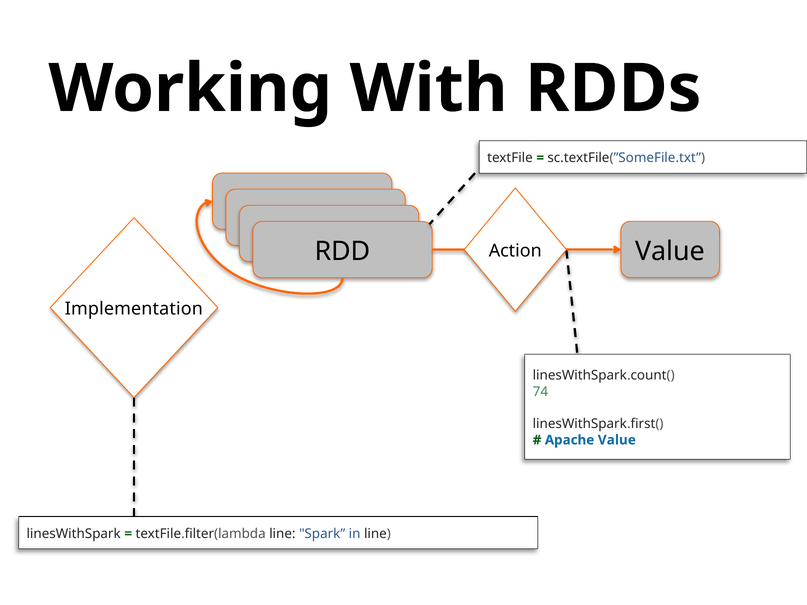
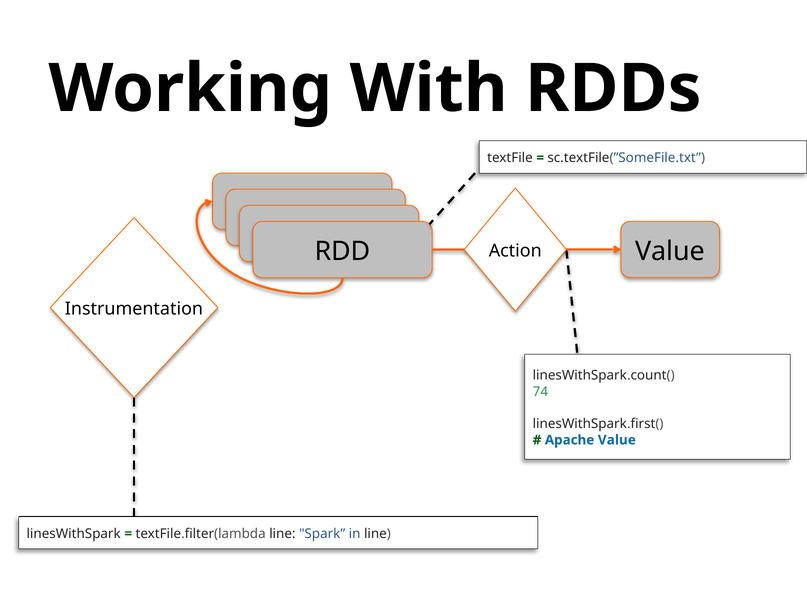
Implementation: Implementation -> Instrumentation (134, 309)
